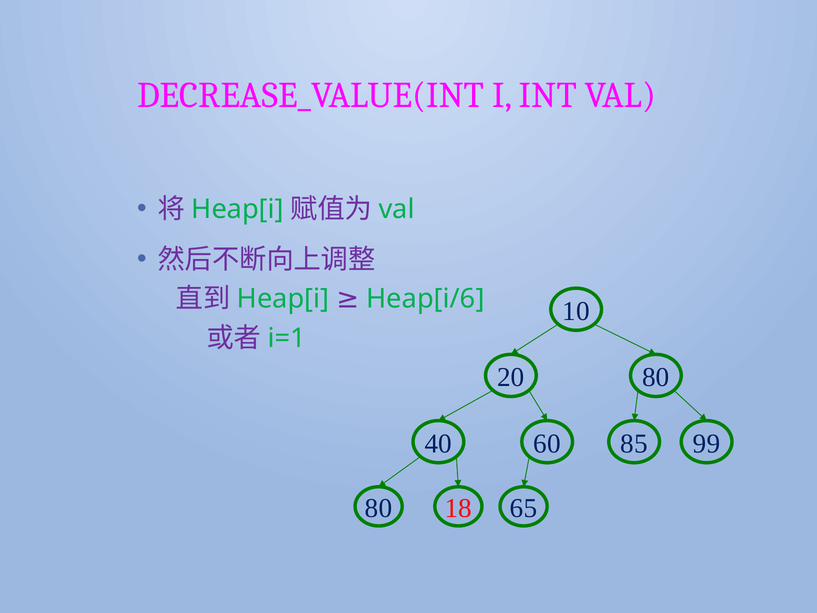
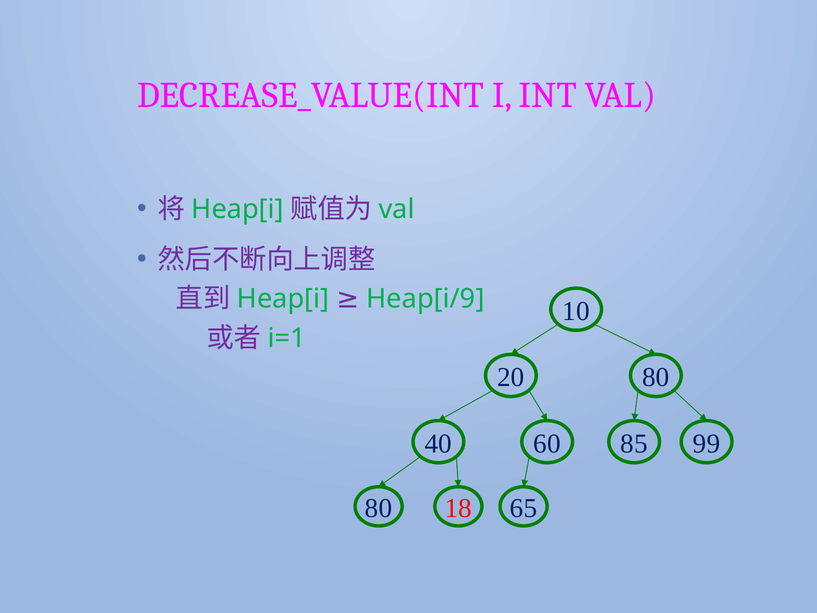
Heap[i/6: Heap[i/6 -> Heap[i/9 (425, 299)
